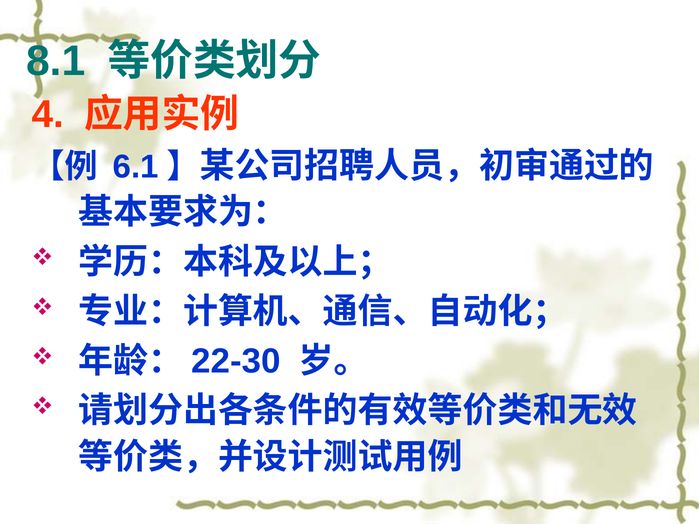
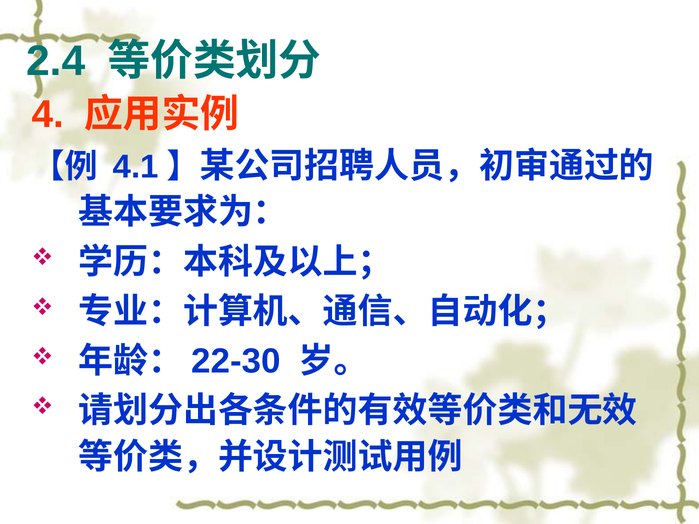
8.1: 8.1 -> 2.4 (56, 61)
6.1: 6.1 -> 4.1 (136, 167)
